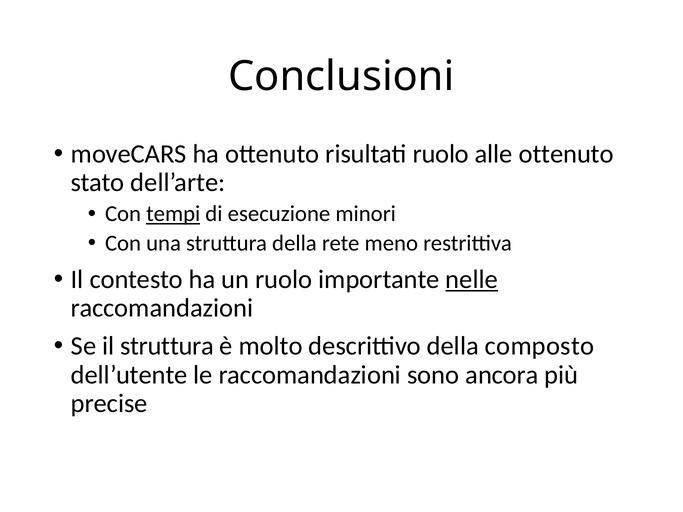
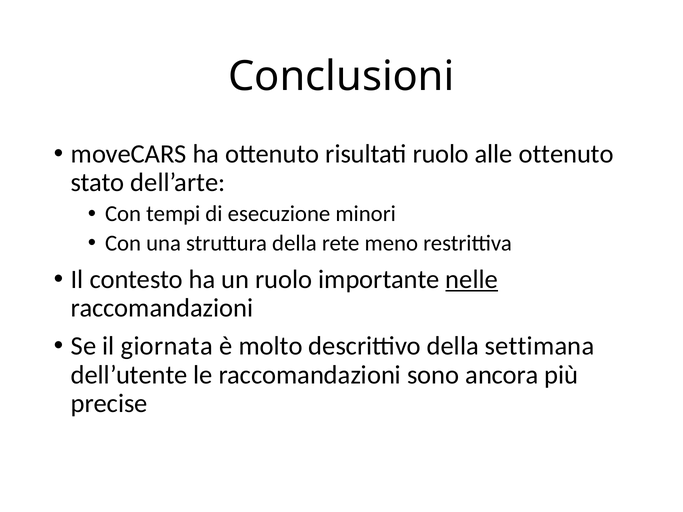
tempi underline: present -> none (173, 214)
il struttura: struttura -> giornata (167, 346)
composto: composto -> settimana (540, 346)
